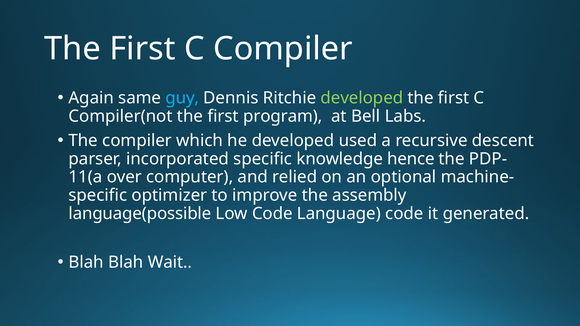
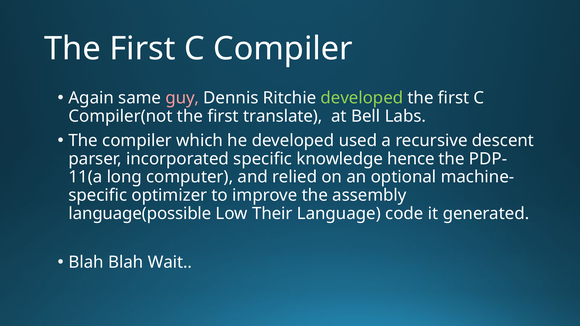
guy colour: light blue -> pink (182, 98)
program: program -> translate (283, 116)
over: over -> long (124, 177)
Low Code: Code -> Their (272, 214)
